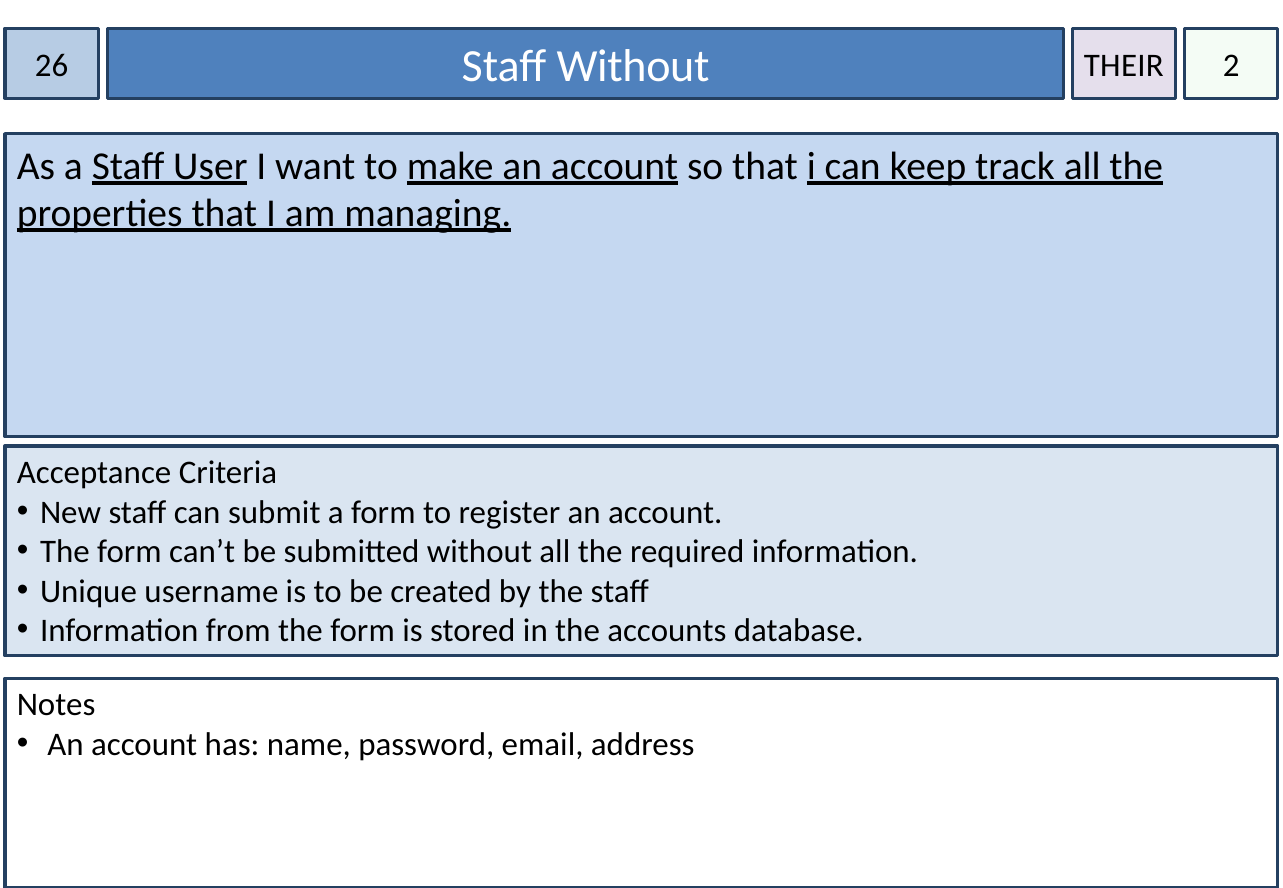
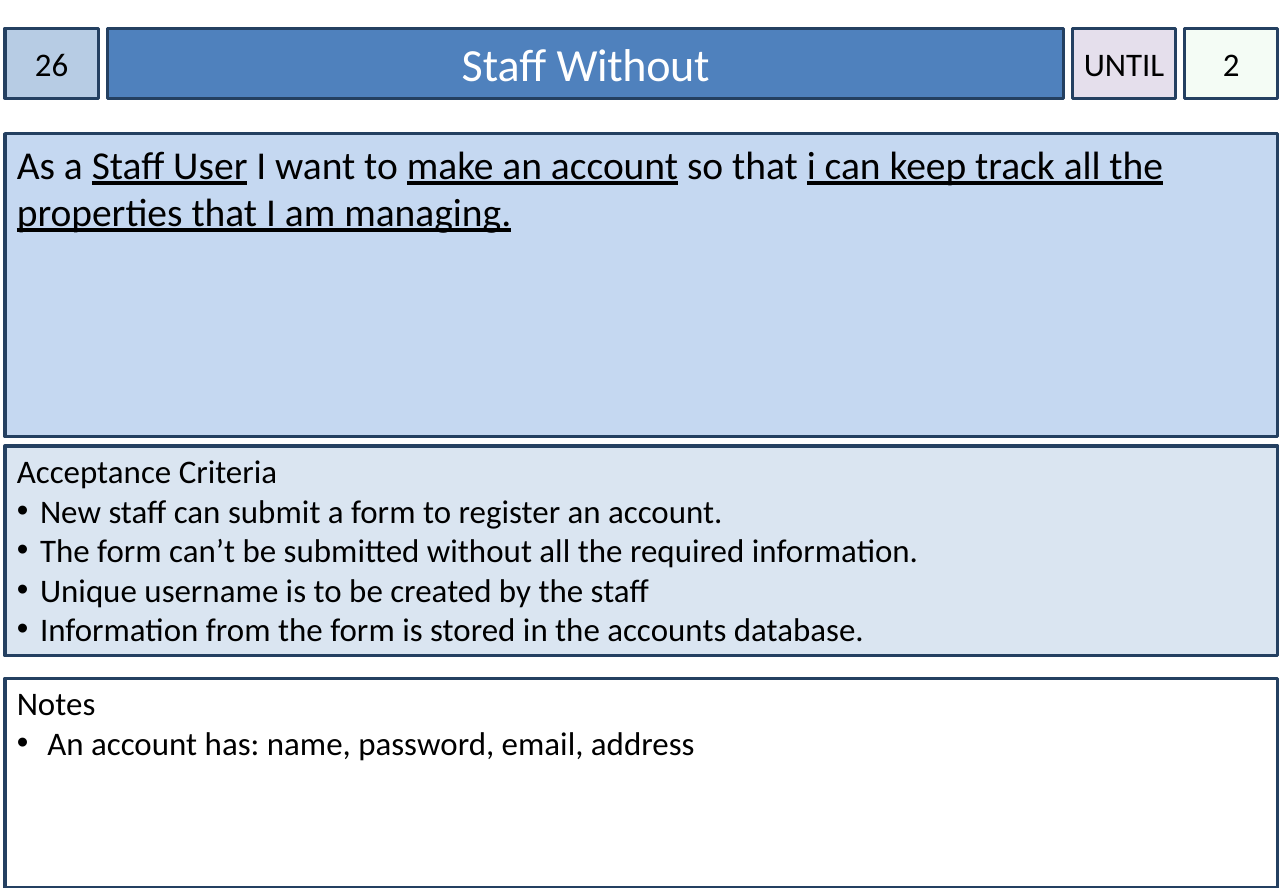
THEIR: THEIR -> UNTIL (1124, 66)
